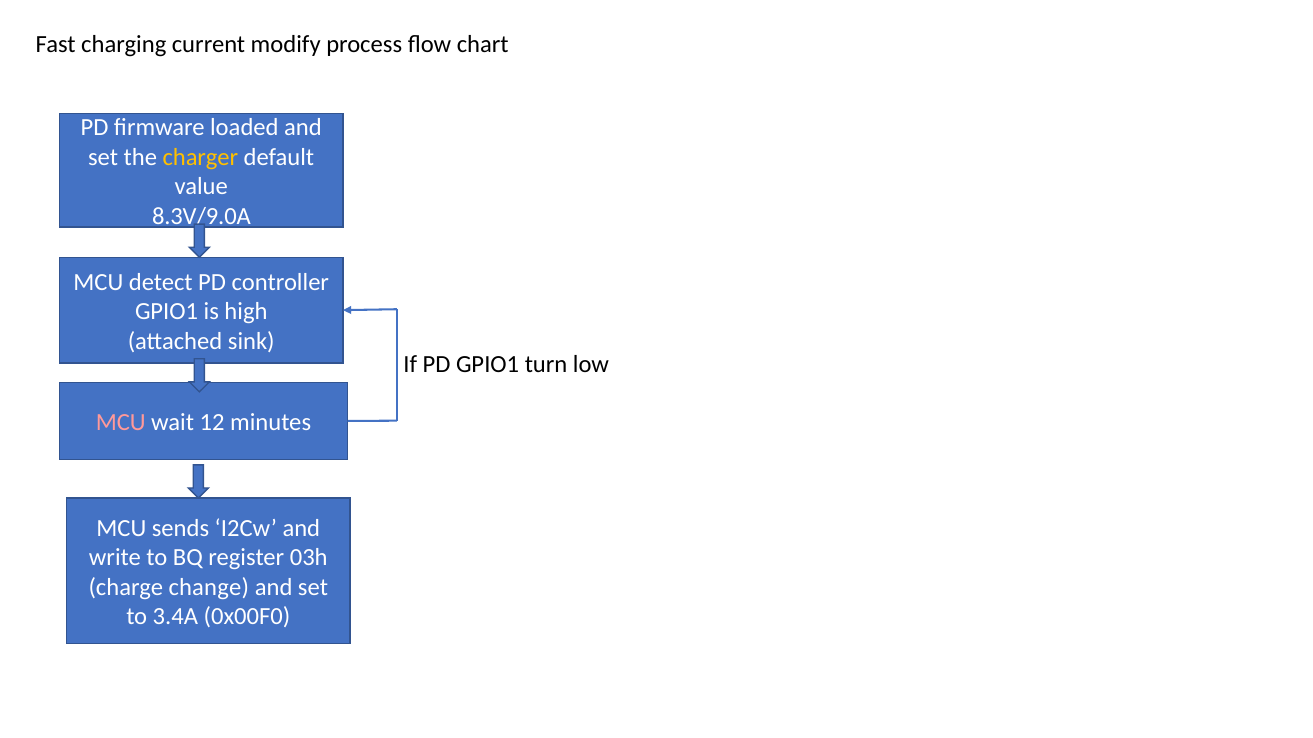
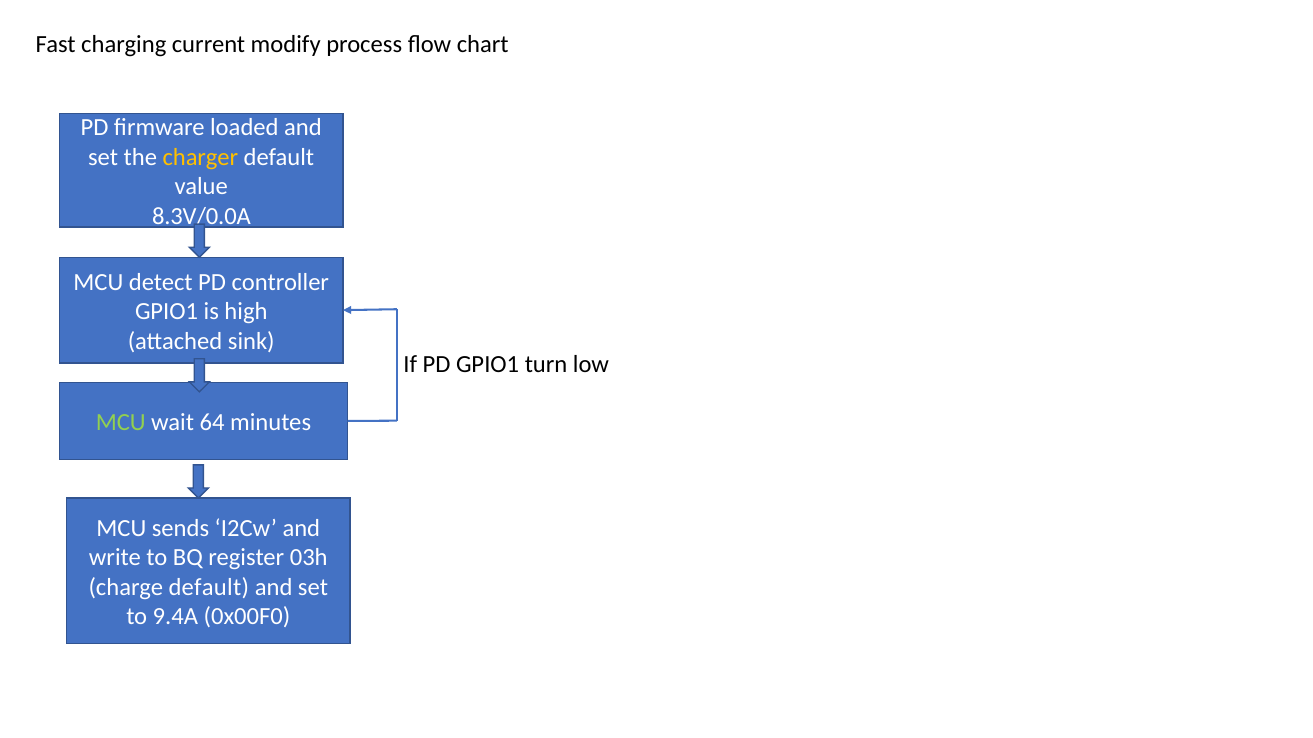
8.3V/9.0A: 8.3V/9.0A -> 8.3V/0.0A (201, 216)
MCU colour: pink -> light green (121, 423)
12: 12 -> 64 (212, 423)
charge change: change -> default (209, 588)
3.4A: 3.4A -> 9.4A (175, 617)
